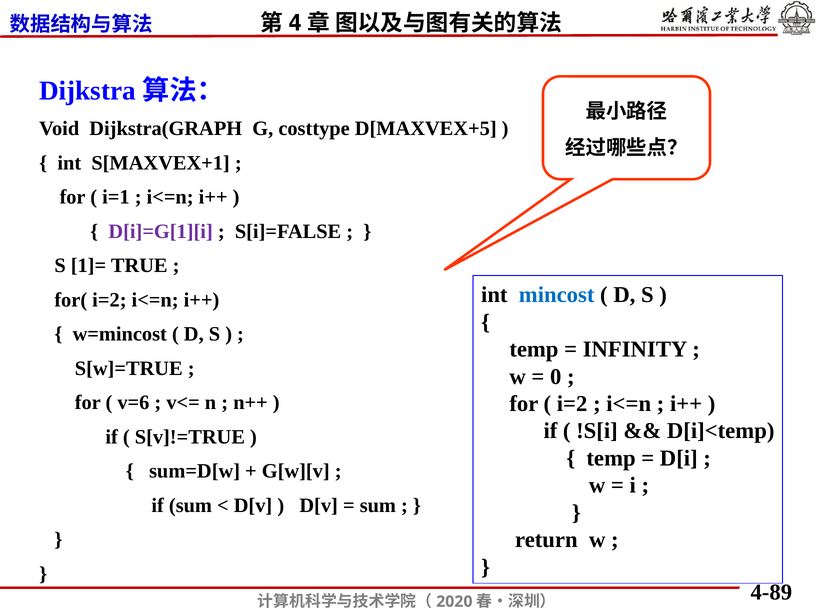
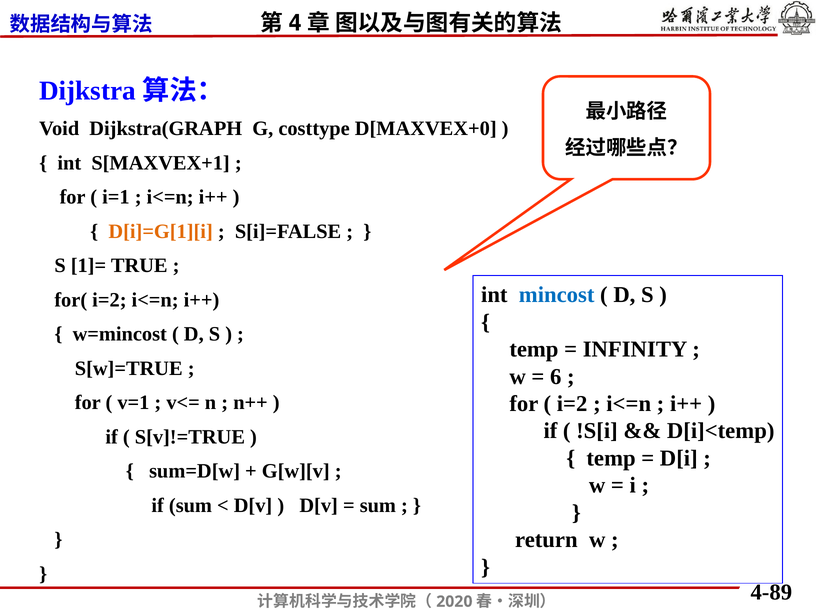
D[MAXVEX+5: D[MAXVEX+5 -> D[MAXVEX+0 (426, 129)
D[i]=G[1][i colour: purple -> orange (161, 231)
0: 0 -> 6 (556, 377)
v=6: v=6 -> v=1 (133, 403)
